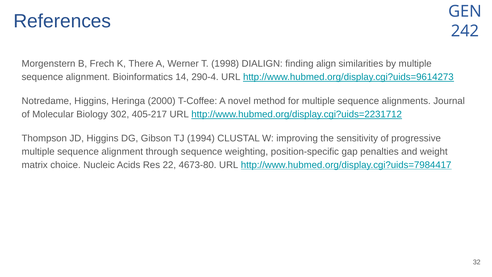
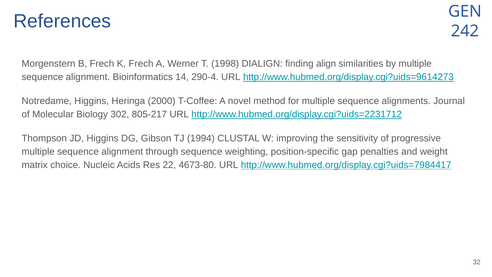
K There: There -> Frech (141, 64)
405-217: 405-217 -> 805-217 (149, 114)
